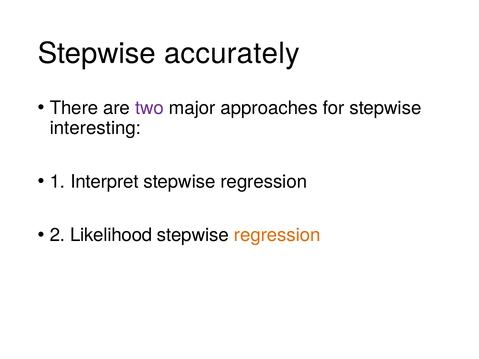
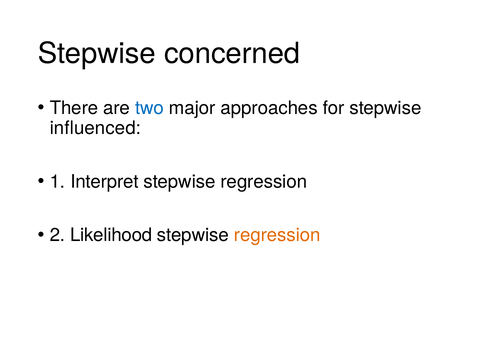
accurately: accurately -> concerned (232, 54)
two colour: purple -> blue (149, 108)
interesting: interesting -> influenced (95, 128)
